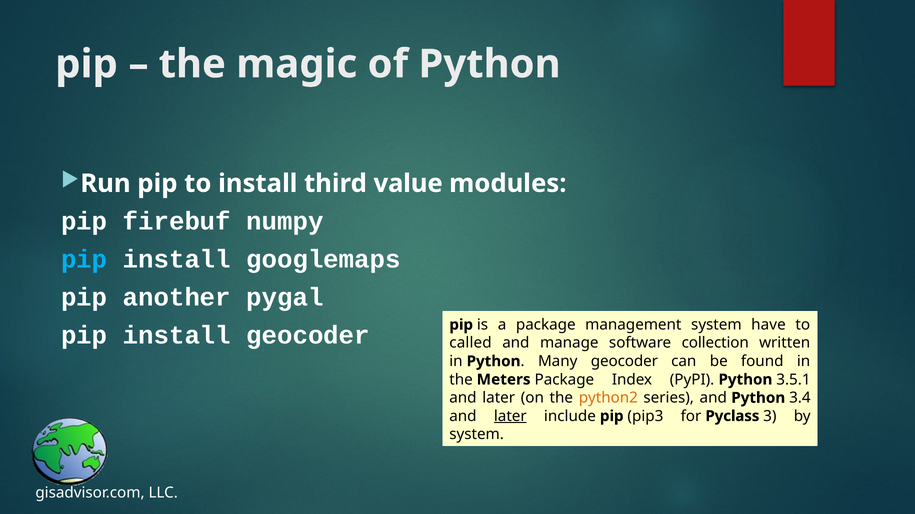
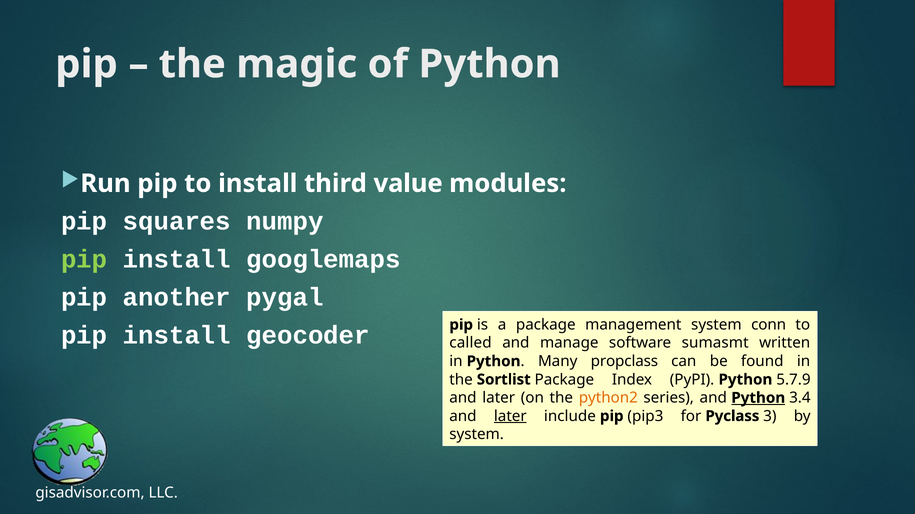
firebuf: firebuf -> squares (177, 222)
pip colour: light blue -> light green (84, 260)
have: have -> conn (769, 325)
collection: collection -> sumasmt (715, 343)
Many geocoder: geocoder -> propclass (624, 362)
Meters: Meters -> Sortlist (504, 380)
3.5.1: 3.5.1 -> 5.7.9 (793, 380)
Python underline: none -> present (758, 398)
